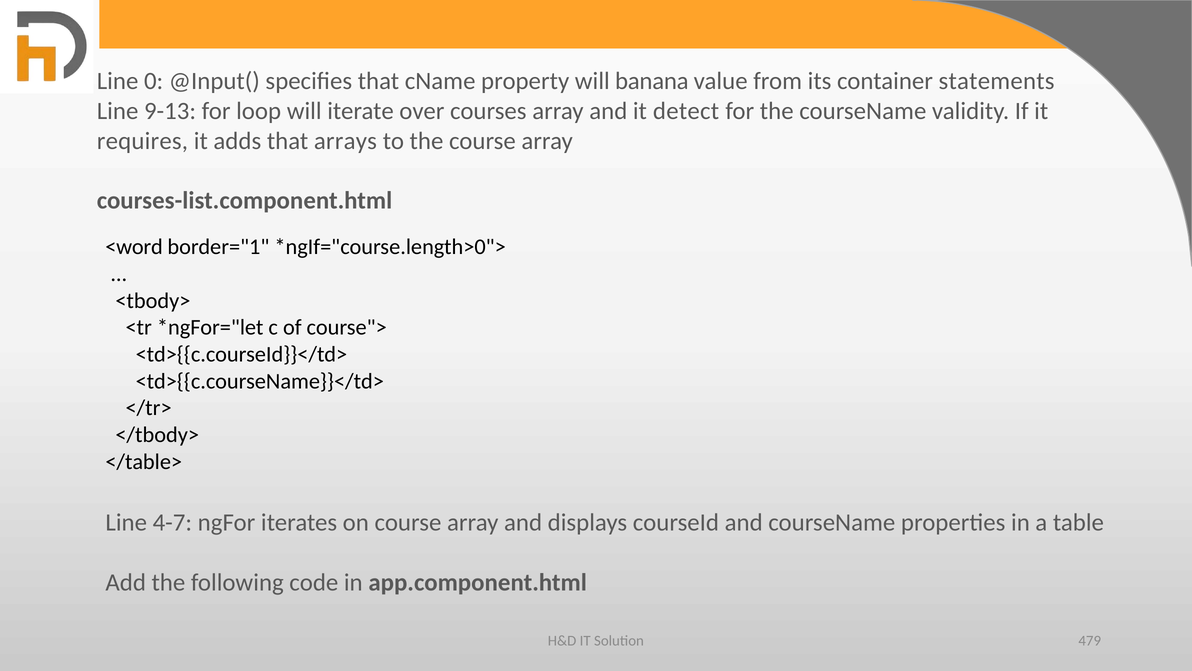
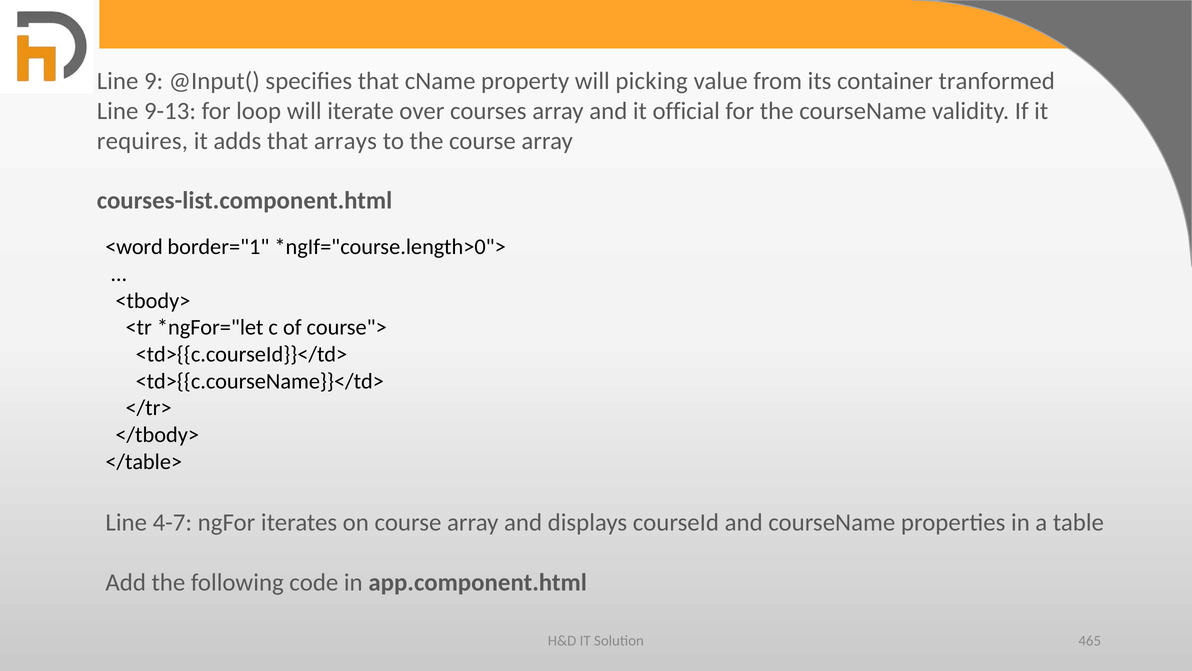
0: 0 -> 9 (154, 81)
banana: banana -> picking (652, 81)
statements: statements -> tranformed (997, 81)
detect: detect -> official (686, 111)
479: 479 -> 465 (1090, 640)
